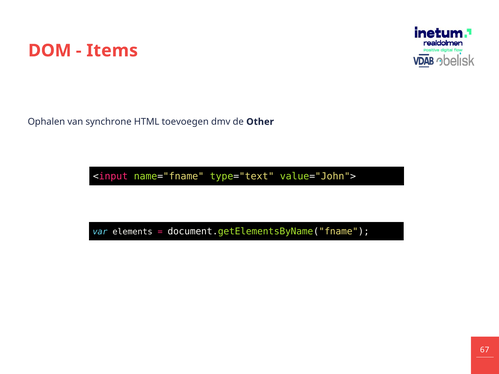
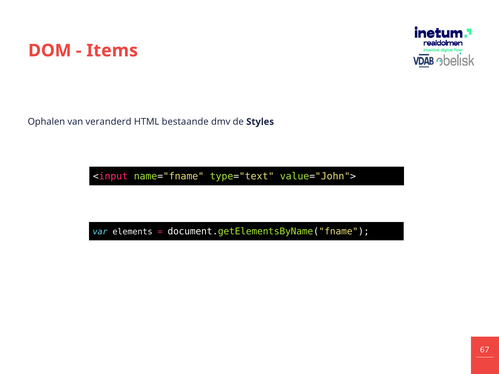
synchrone: synchrone -> veranderd (109, 122)
toevoegen: toevoegen -> bestaande (185, 122)
Other: Other -> Styles (260, 122)
